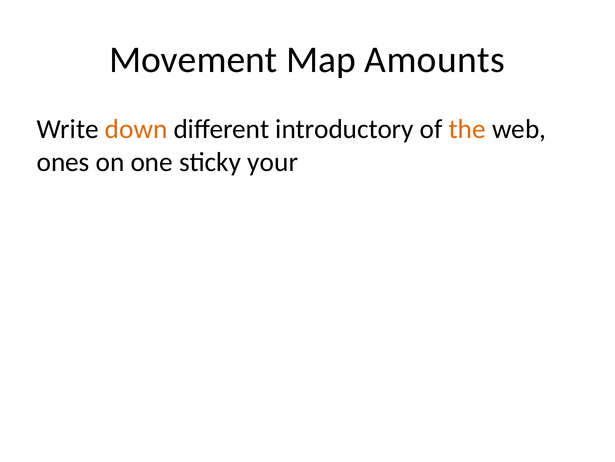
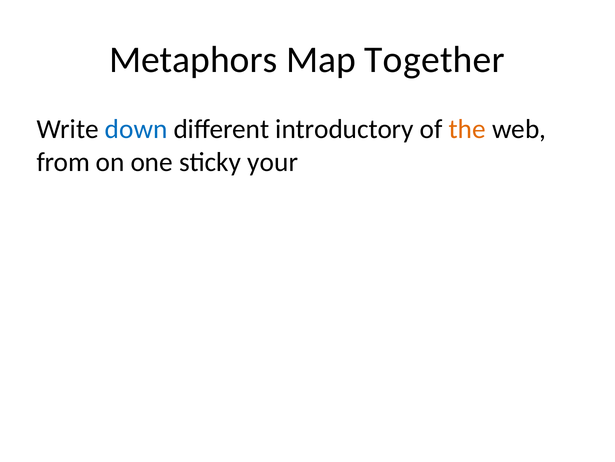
Movement: Movement -> Metaphors (193, 60)
Amounts: Amounts -> Together (435, 60)
down colour: orange -> blue (136, 129)
ones: ones -> from (63, 162)
